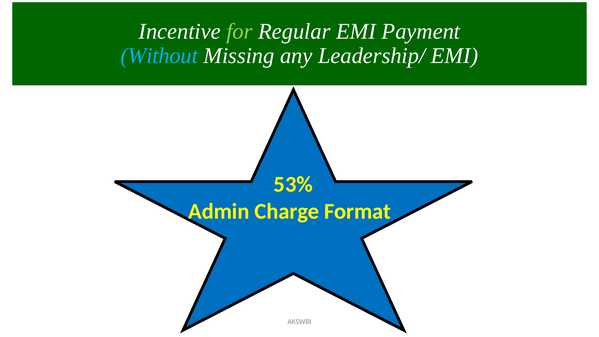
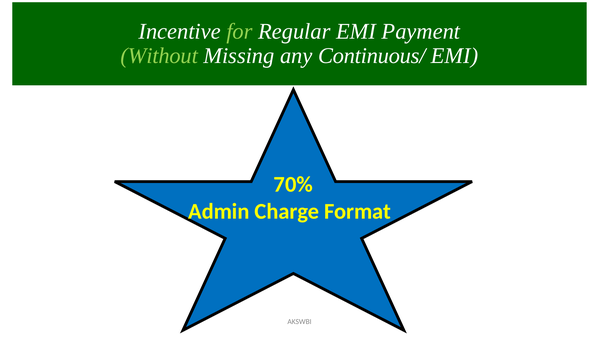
Without colour: light blue -> light green (159, 56)
Leadership/: Leadership/ -> Continuous/ (372, 56)
53%: 53% -> 70% (293, 184)
